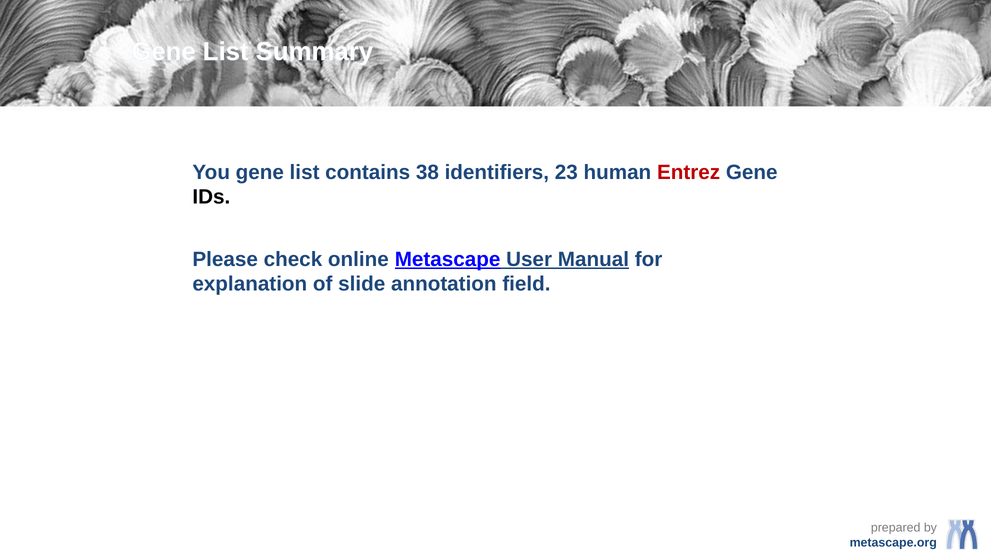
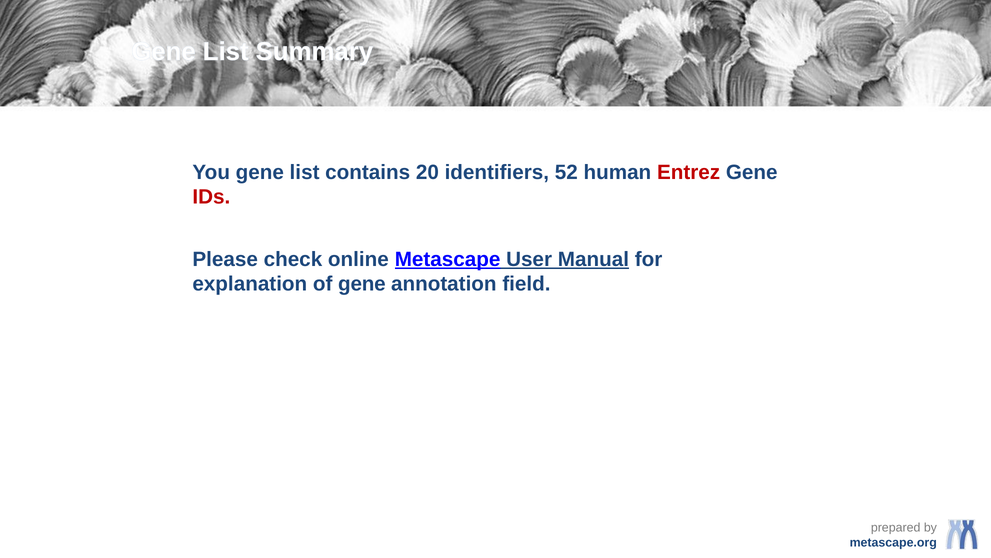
38: 38 -> 20 (427, 172)
23: 23 -> 52 (566, 172)
IDs colour: black -> red (211, 197)
of slide: slide -> gene (362, 284)
